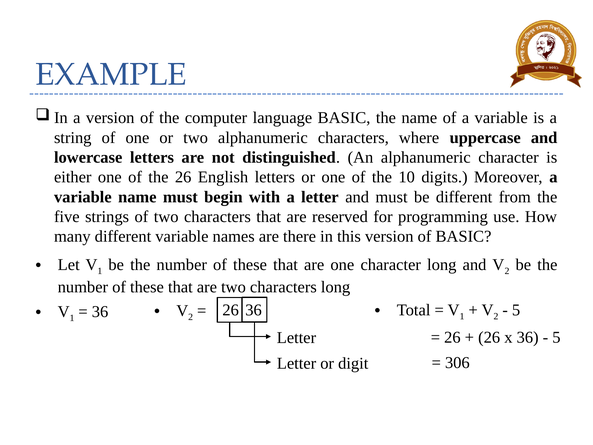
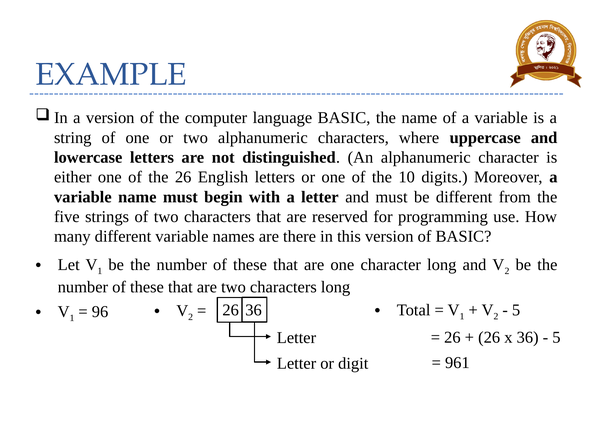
36: 36 -> 96 (100, 312)
306: 306 -> 961 (457, 362)
